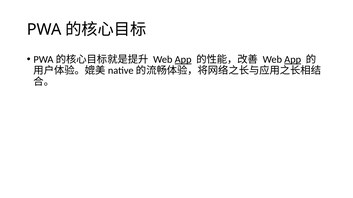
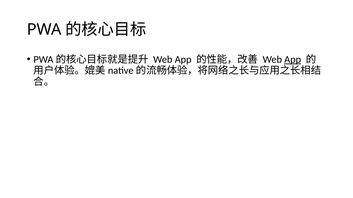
App underline: present -> none (183, 60)
